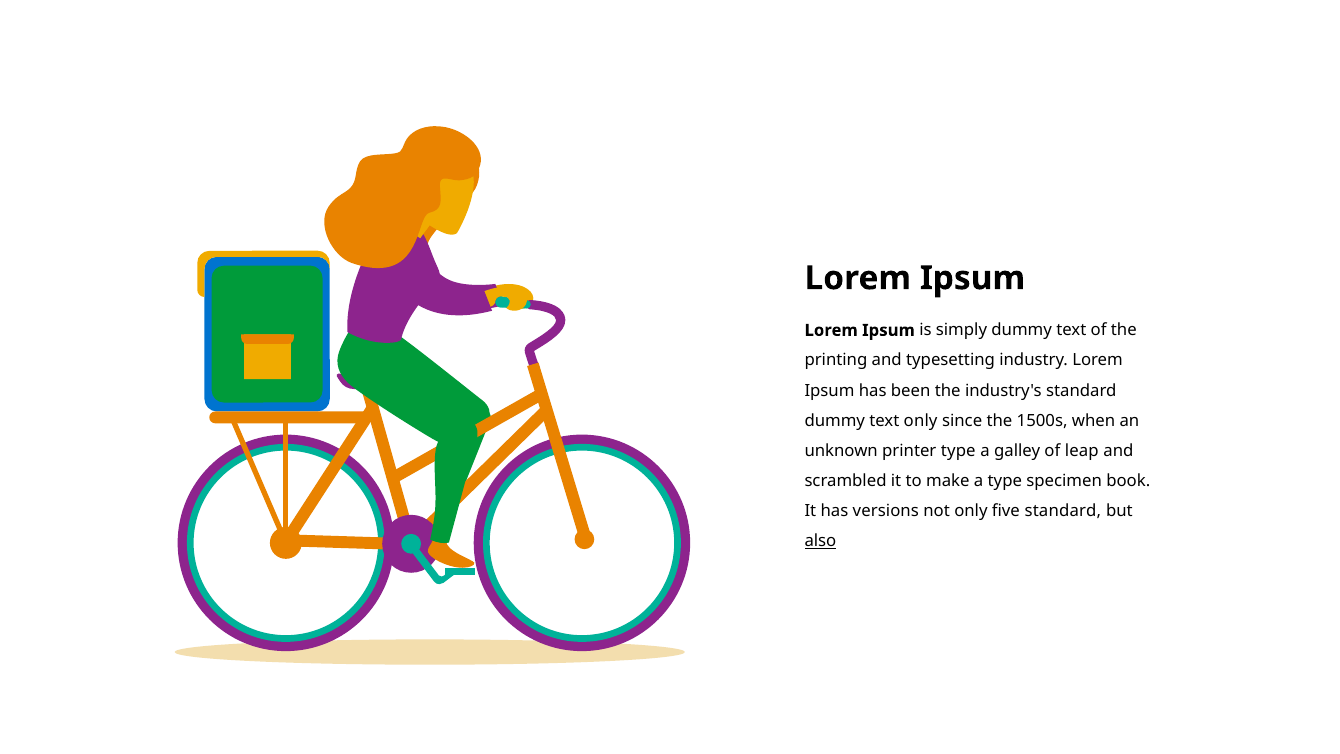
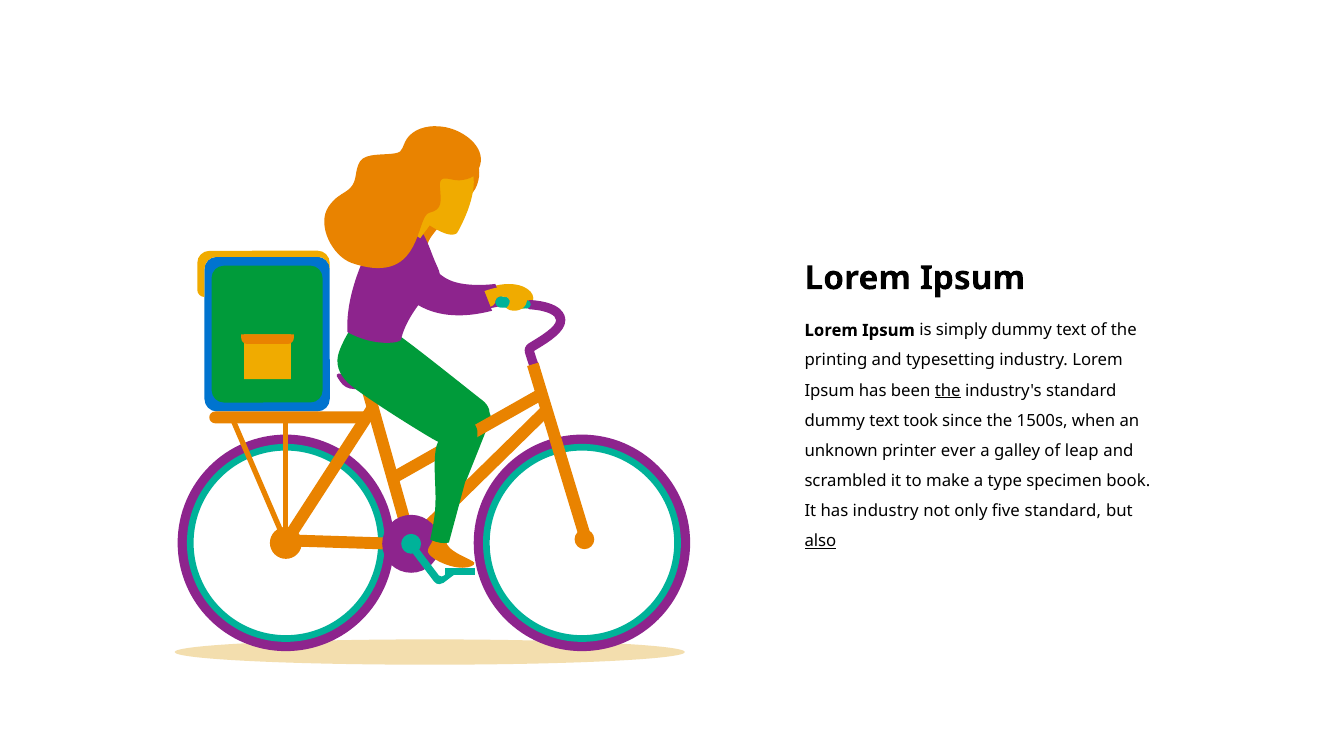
the underline: none -> present (948, 390)
text only: only -> took (921, 421)
printer type: type -> ever (958, 451)
has versions: versions -> industry (886, 511)
